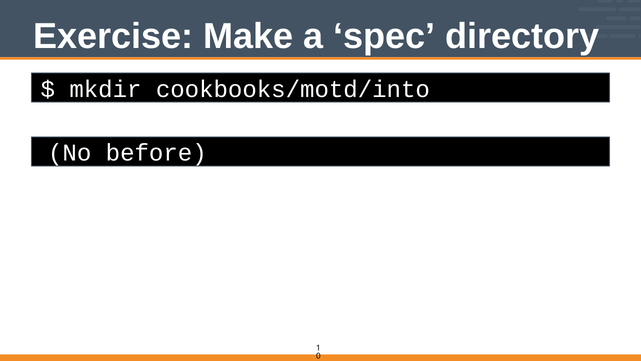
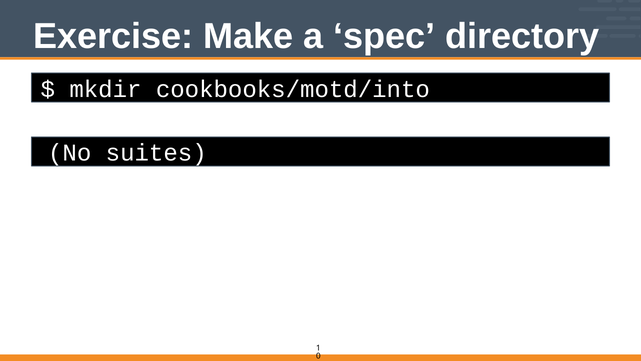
before: before -> suites (156, 153)
